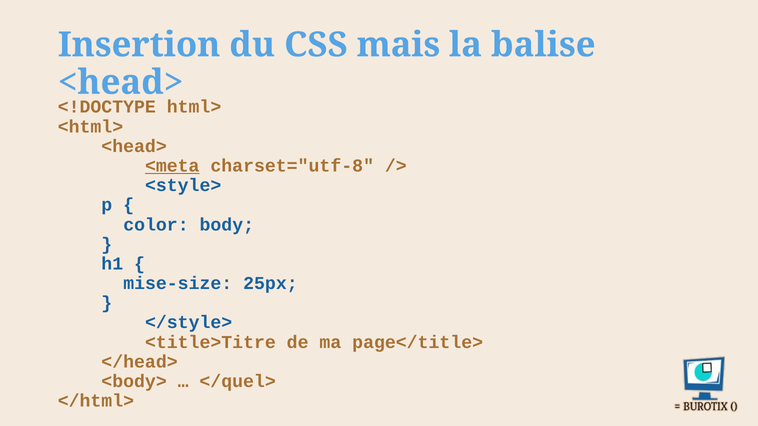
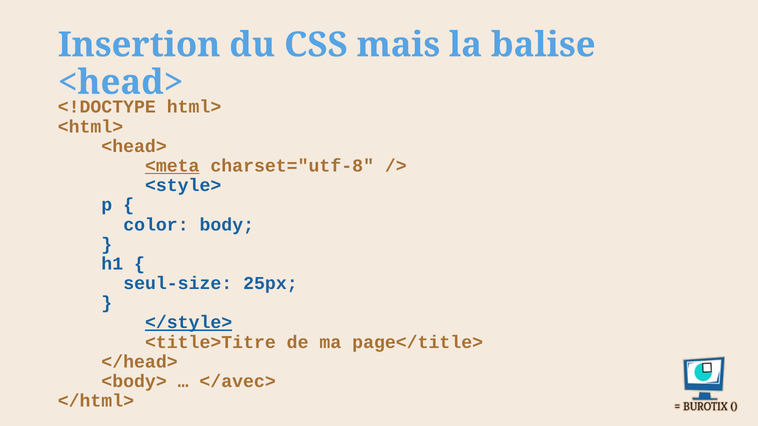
mise-size: mise-size -> seul-size (178, 284)
</style> underline: none -> present (189, 323)
</quel>: </quel> -> </avec> (238, 382)
